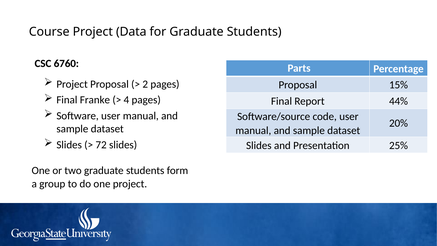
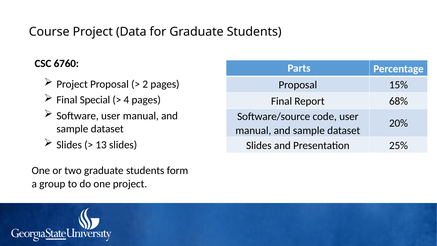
Franke: Franke -> Special (95, 100)
44%: 44% -> 68% (399, 101)
72: 72 -> 13 (101, 145)
